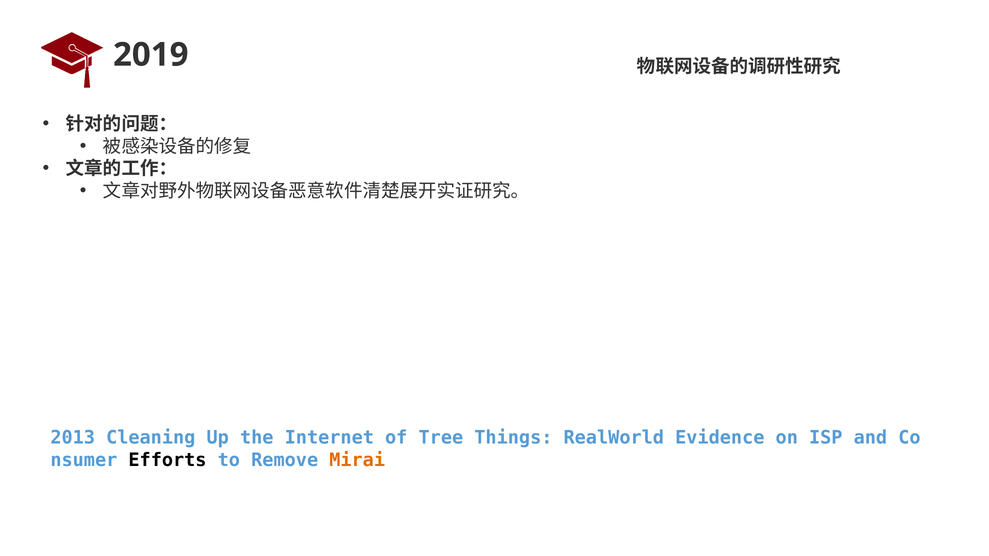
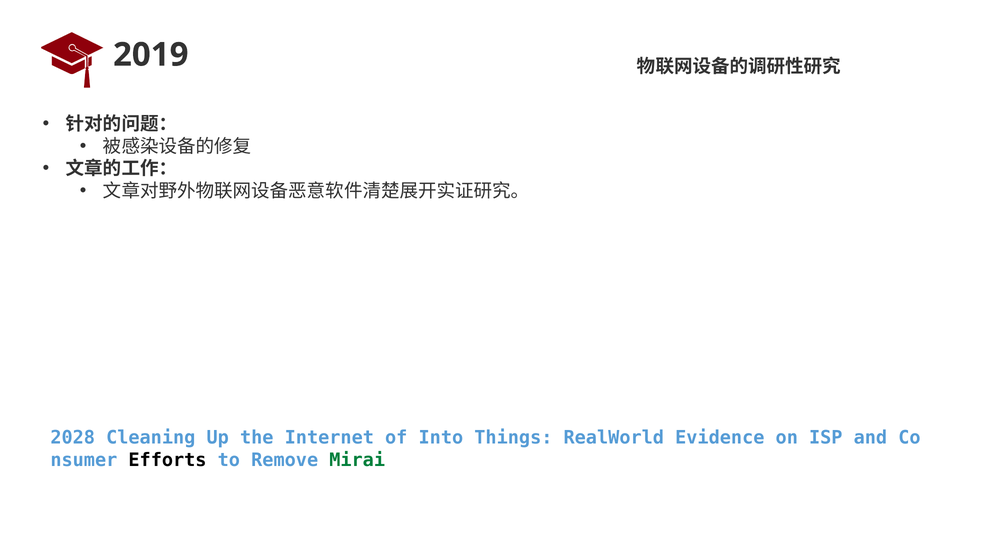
2013: 2013 -> 2028 (73, 438)
Tree: Tree -> Into (441, 438)
Mirai colour: orange -> green (357, 460)
